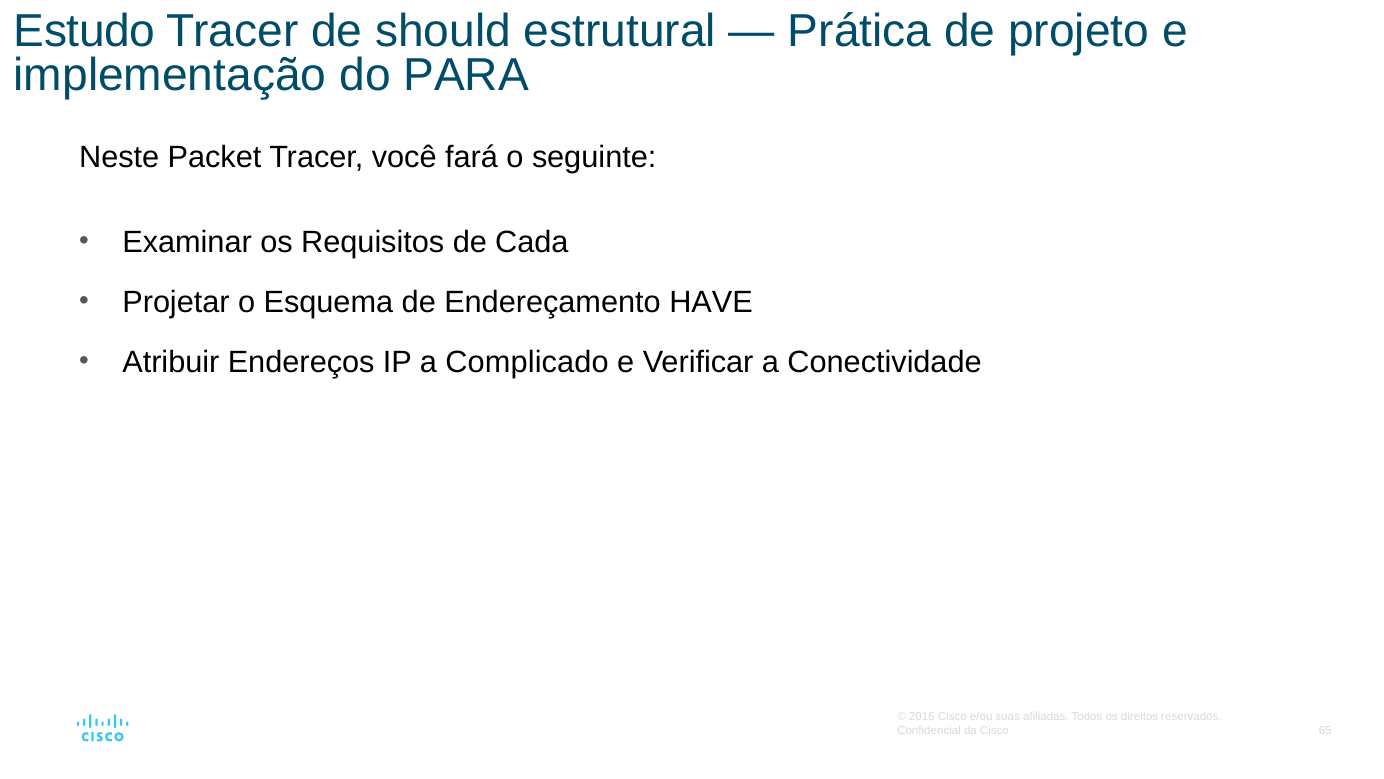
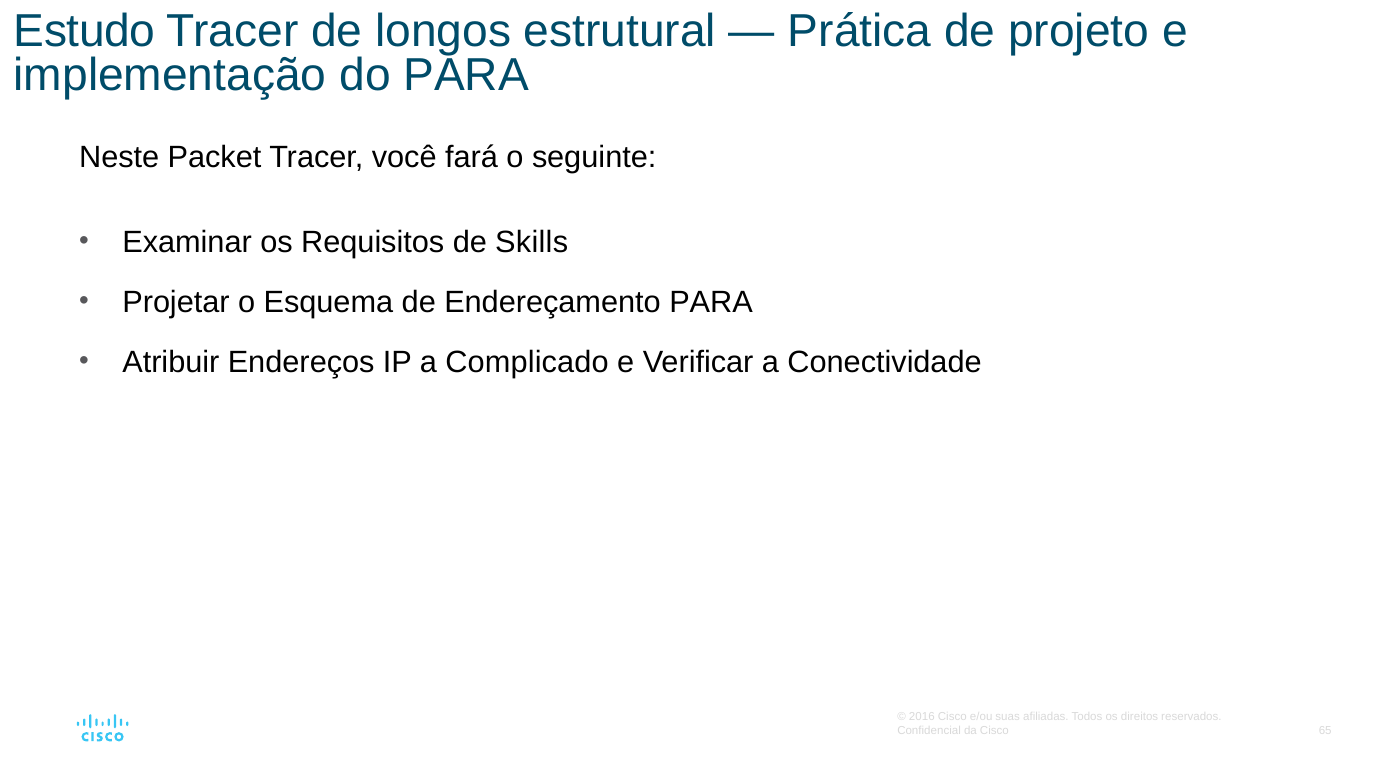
should: should -> longos (443, 31)
Cada: Cada -> Skills (532, 242)
Endereçamento HAVE: HAVE -> PARA (711, 302)
